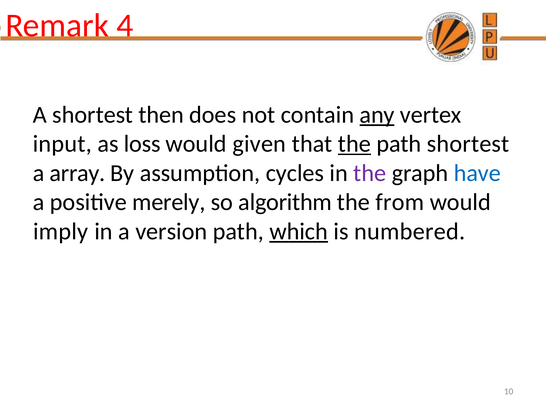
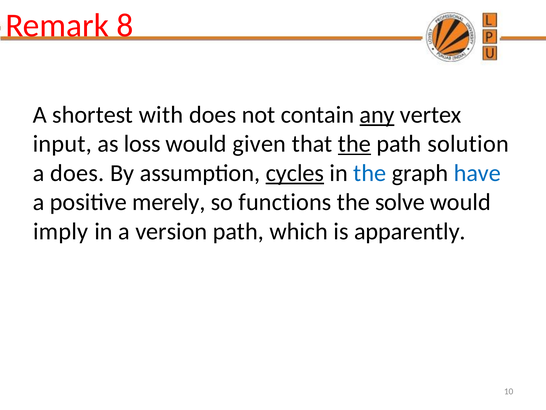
4: 4 -> 8 (125, 26)
then: then -> with (161, 115)
path shortest: shortest -> solution (468, 144)
a array: array -> does (77, 173)
cycles underline: none -> present (295, 173)
the colour: purple -> blue (370, 173)
algorithm: algorithm -> functions (285, 202)
from: from -> solve (400, 202)
which underline: present -> none (299, 231)
numbered: numbered -> apparently (410, 231)
